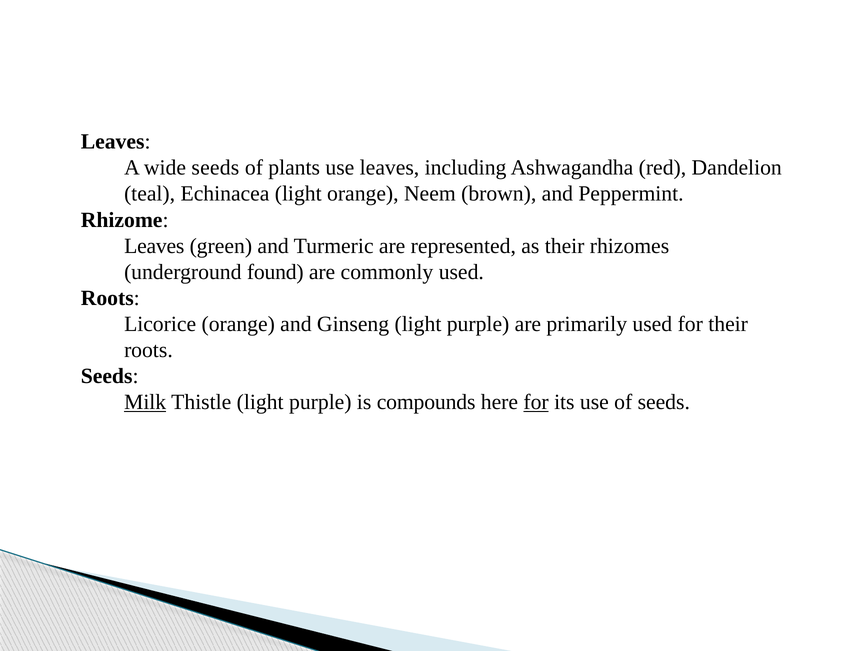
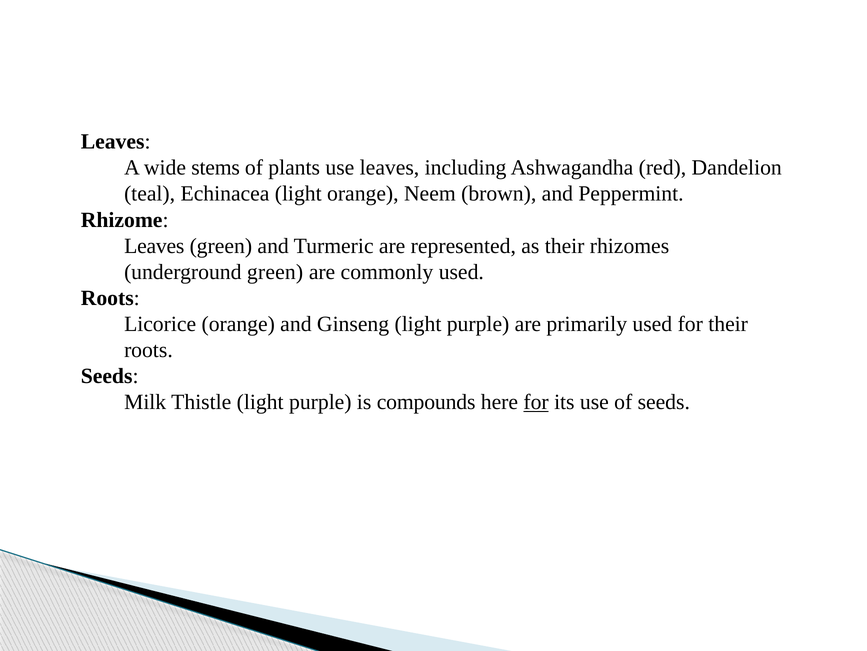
wide seeds: seeds -> stems (216, 168)
underground found: found -> green (275, 272)
Milk underline: present -> none (145, 402)
